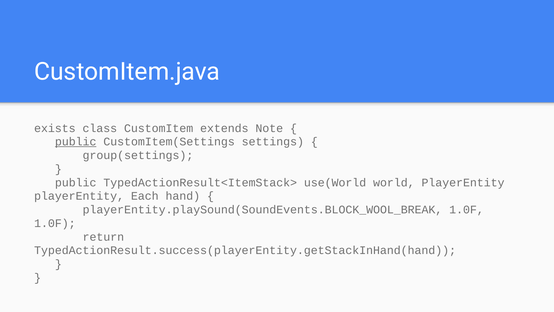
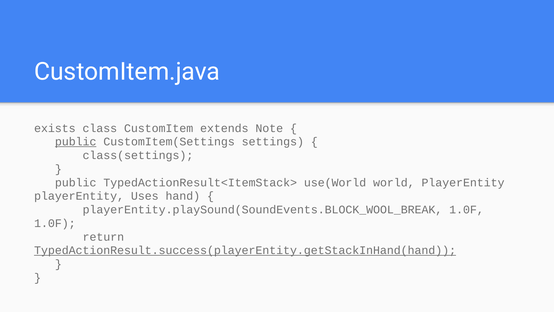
group(settings: group(settings -> class(settings (138, 155)
Each: Each -> Uses (145, 196)
TypedActionResult.success(playerEntity.getStackInHand(hand underline: none -> present (245, 250)
